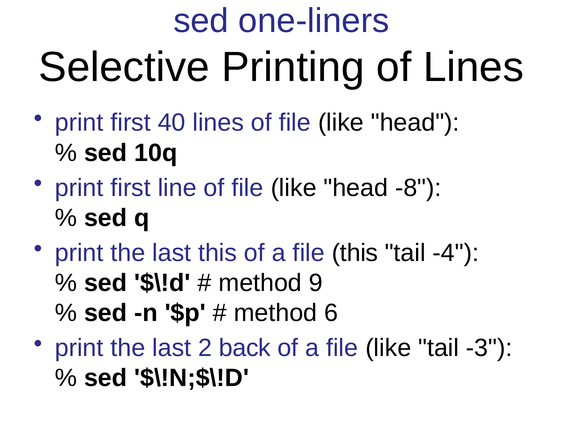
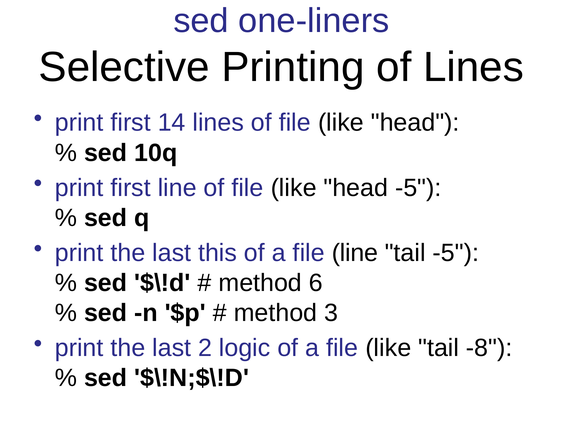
40: 40 -> 14 (172, 123)
head -8: -8 -> -5 (418, 188)
file this: this -> line (355, 253)
tail -4: -4 -> -5 (456, 253)
9: 9 -> 6 (316, 283)
6: 6 -> 3 (331, 313)
back: back -> logic (245, 348)
-3: -3 -> -8 (489, 348)
